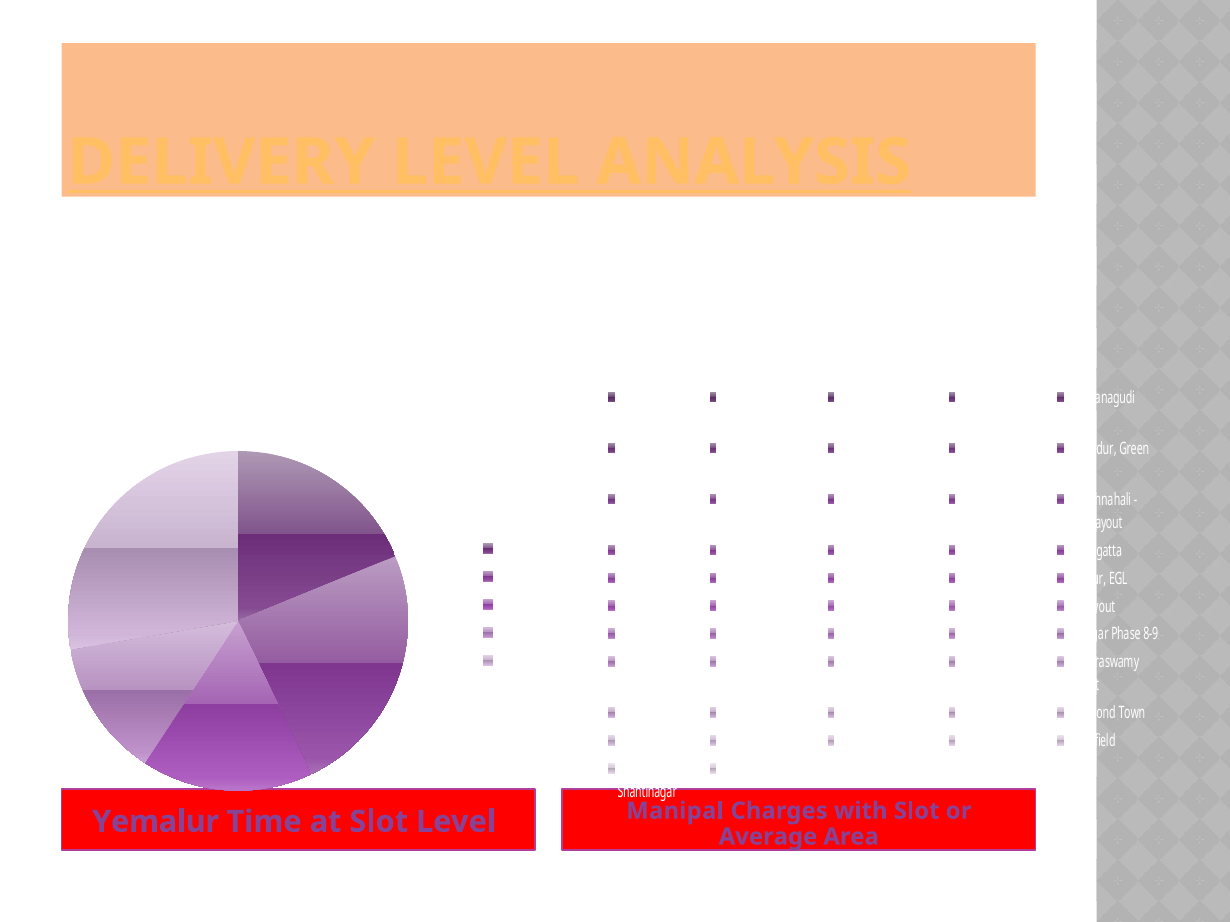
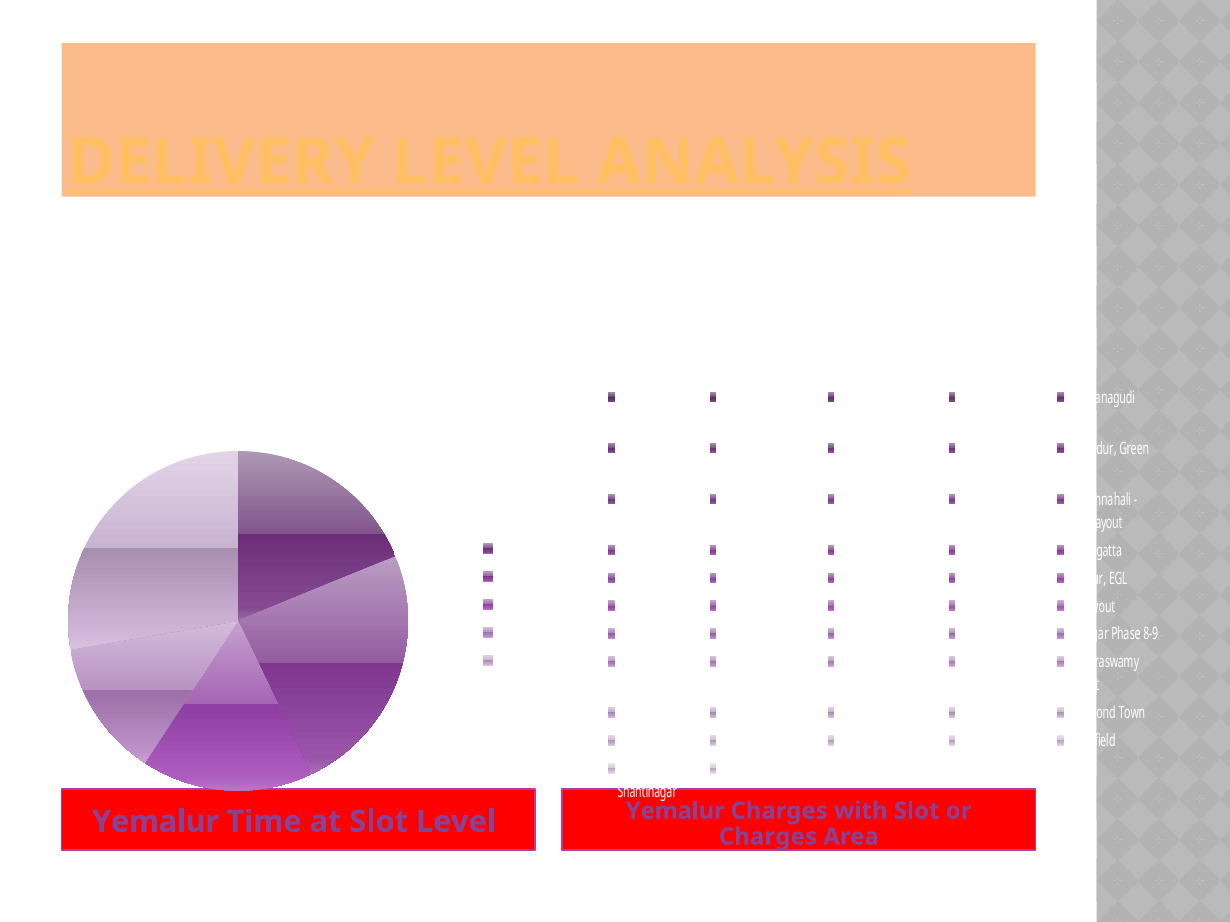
Level Manipal: Manipal -> Yemalur (675, 811)
Average: Average -> Charges (768, 837)
